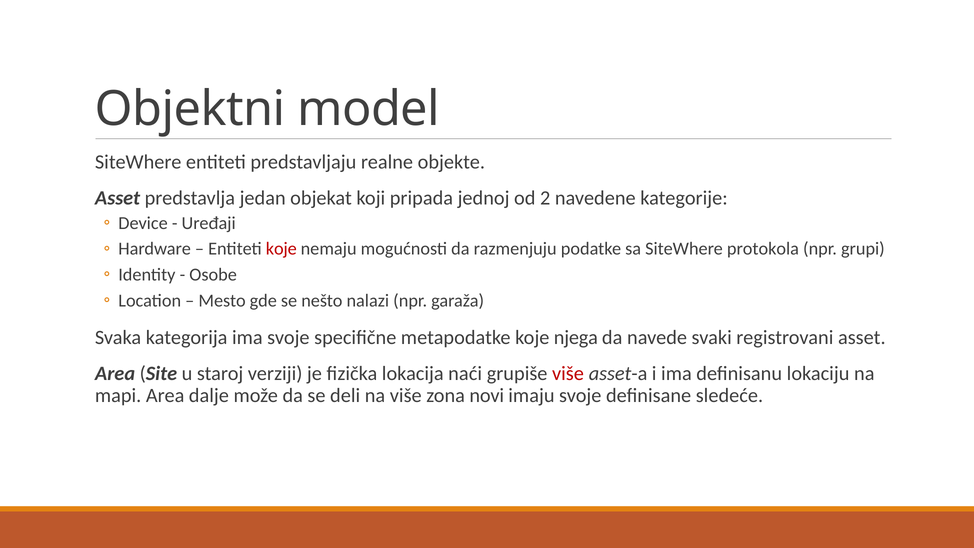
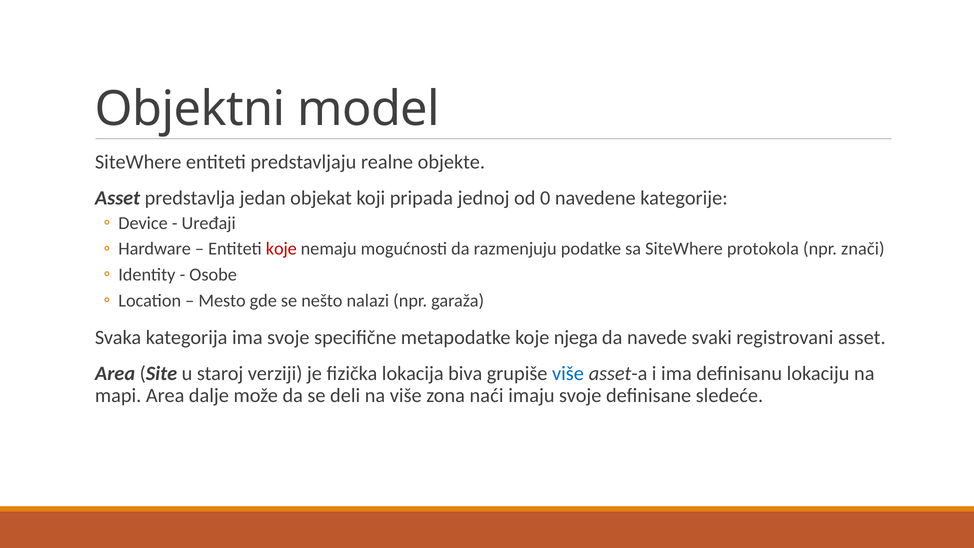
2: 2 -> 0 (545, 198)
grupi: grupi -> znači (863, 249)
naći: naći -> biva (465, 374)
više colour: red -> blue (568, 374)
novi: novi -> naći (487, 396)
